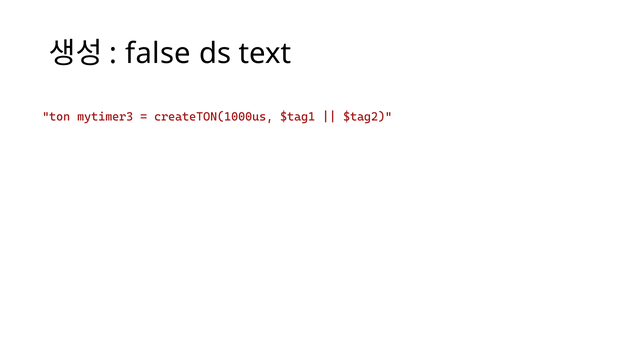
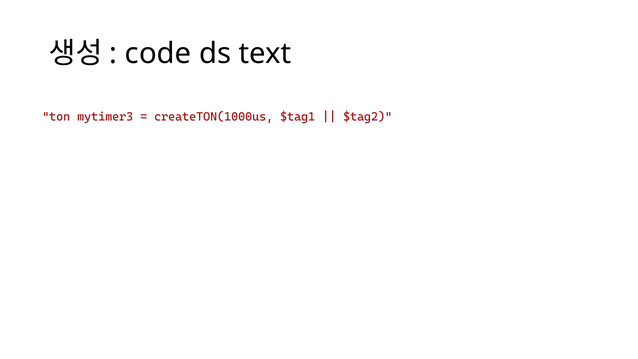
false: false -> code (158, 54)
